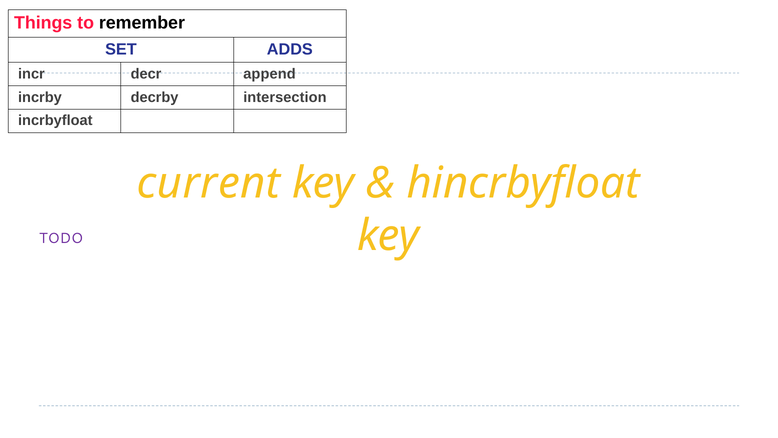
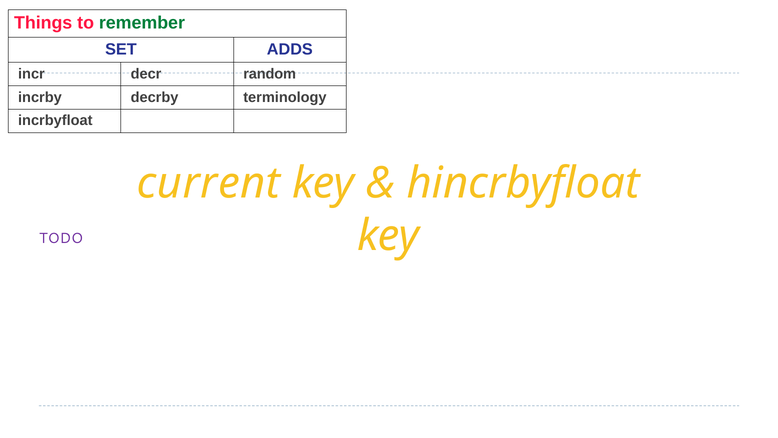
remember colour: black -> green (142, 23)
append: append -> random (270, 74)
intersection: intersection -> terminology (285, 97)
